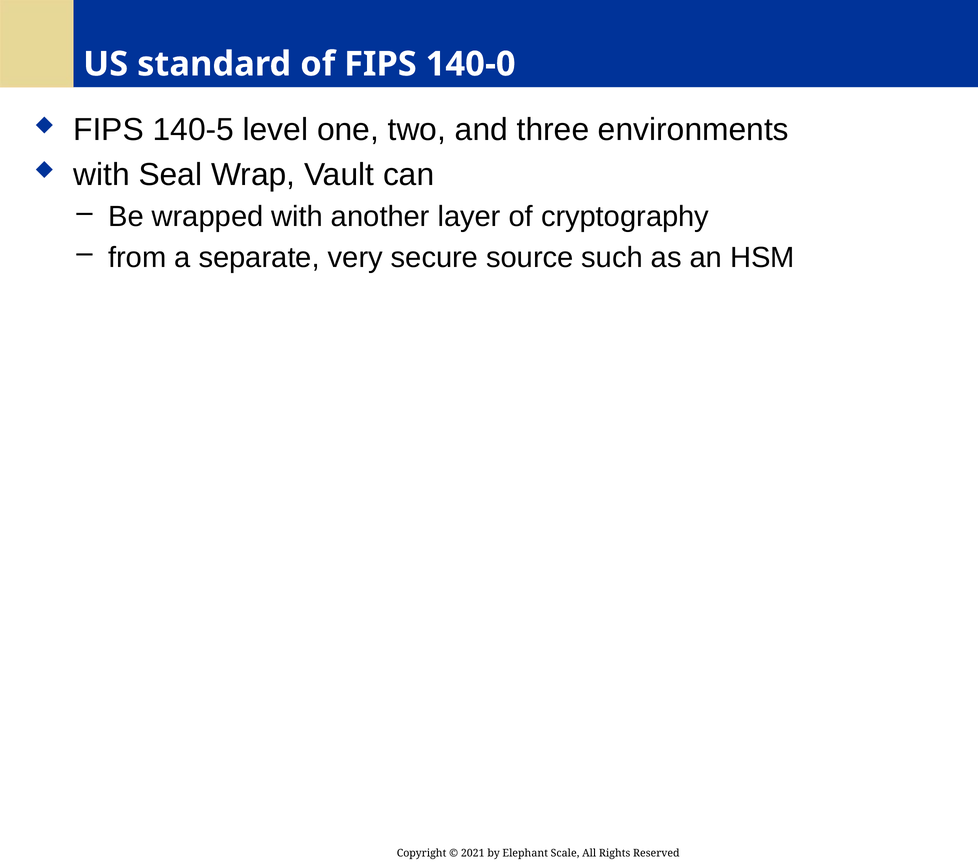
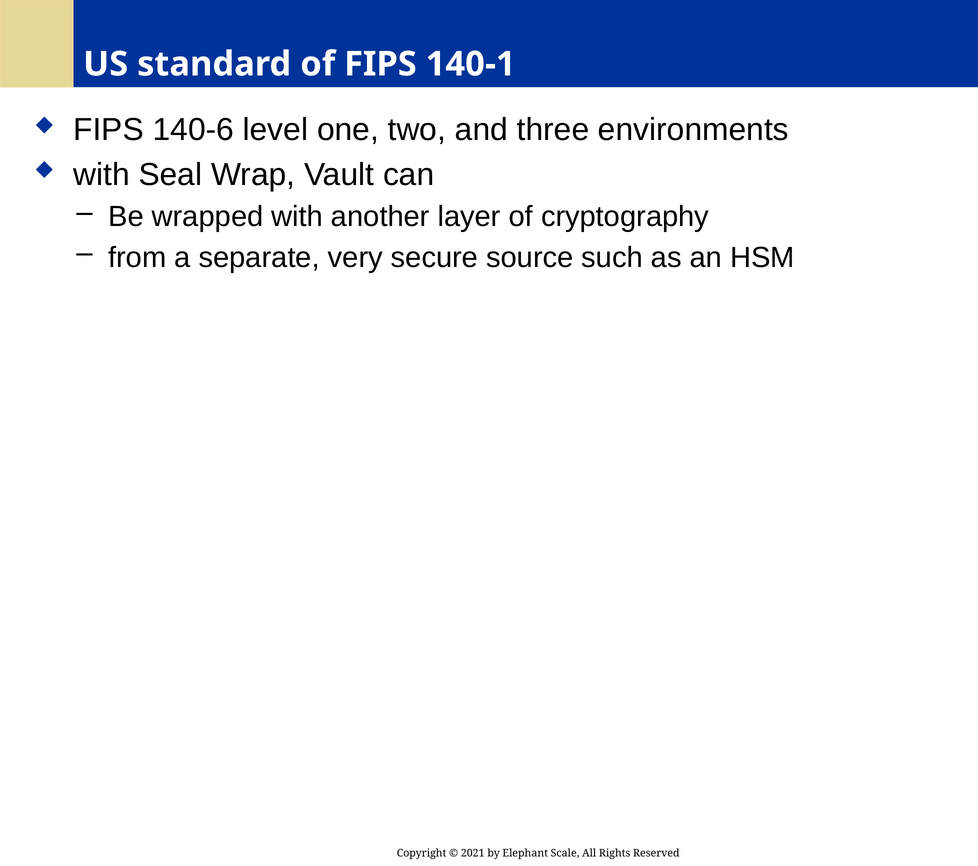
140-0: 140-0 -> 140-1 (471, 64)
140-5: 140-5 -> 140-6 (193, 130)
